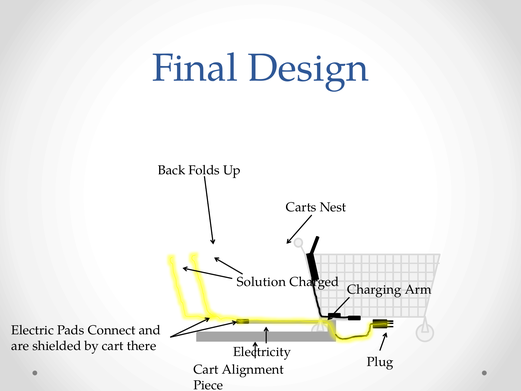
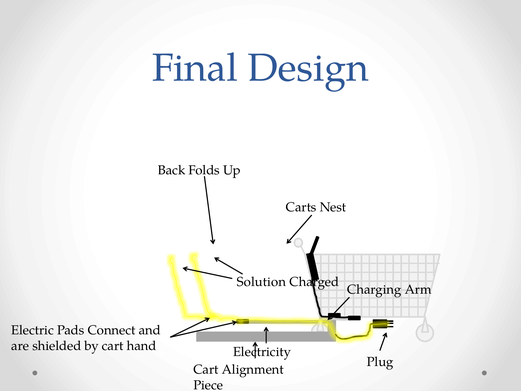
there: there -> hand (142, 346)
